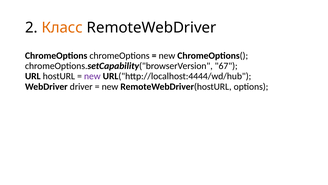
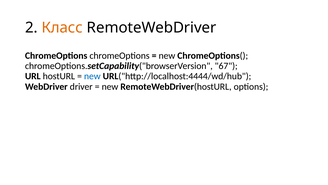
new colour: purple -> blue (92, 76)
